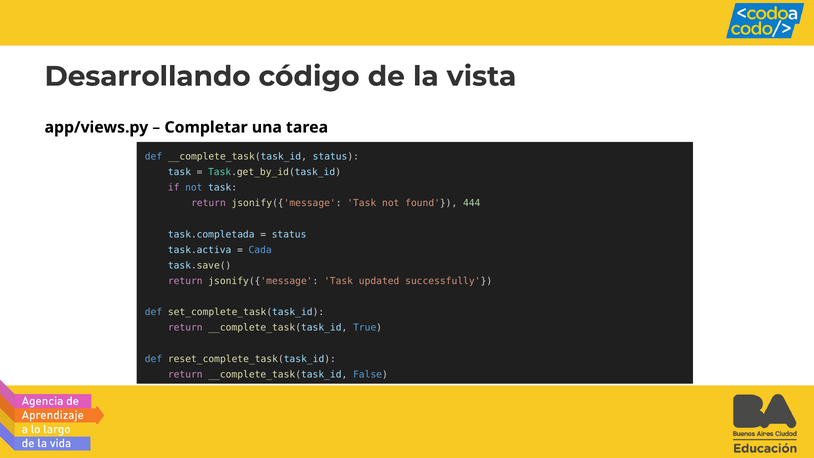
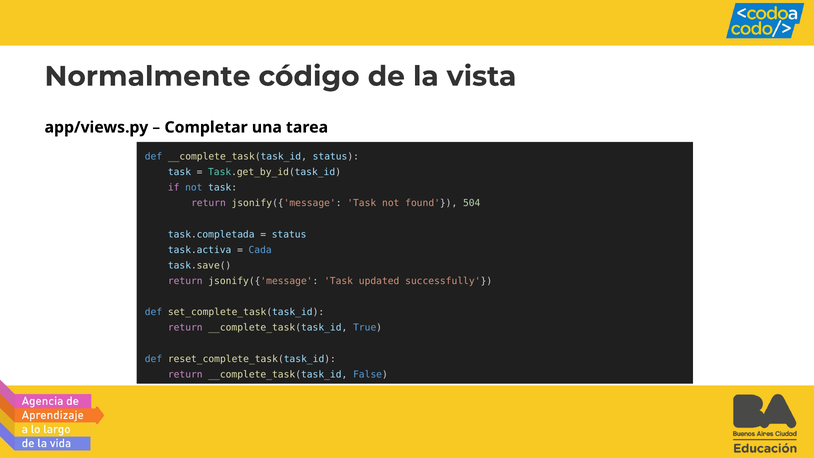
Desarrollando: Desarrollando -> Normalmente (148, 76)
444: 444 -> 504 (472, 203)
